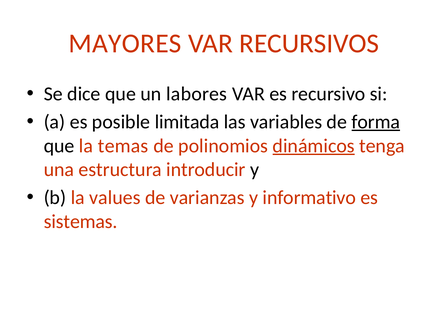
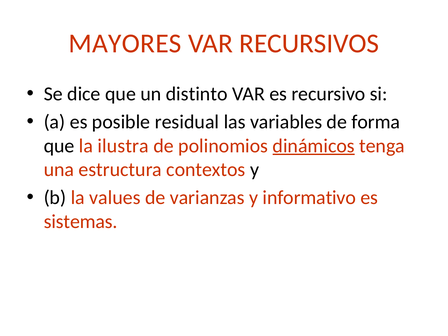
labores: labores -> distinto (197, 94)
limitada: limitada -> residual (187, 122)
forma underline: present -> none (376, 122)
temas: temas -> ilustra (123, 146)
introducir: introducir -> contextos (206, 170)
